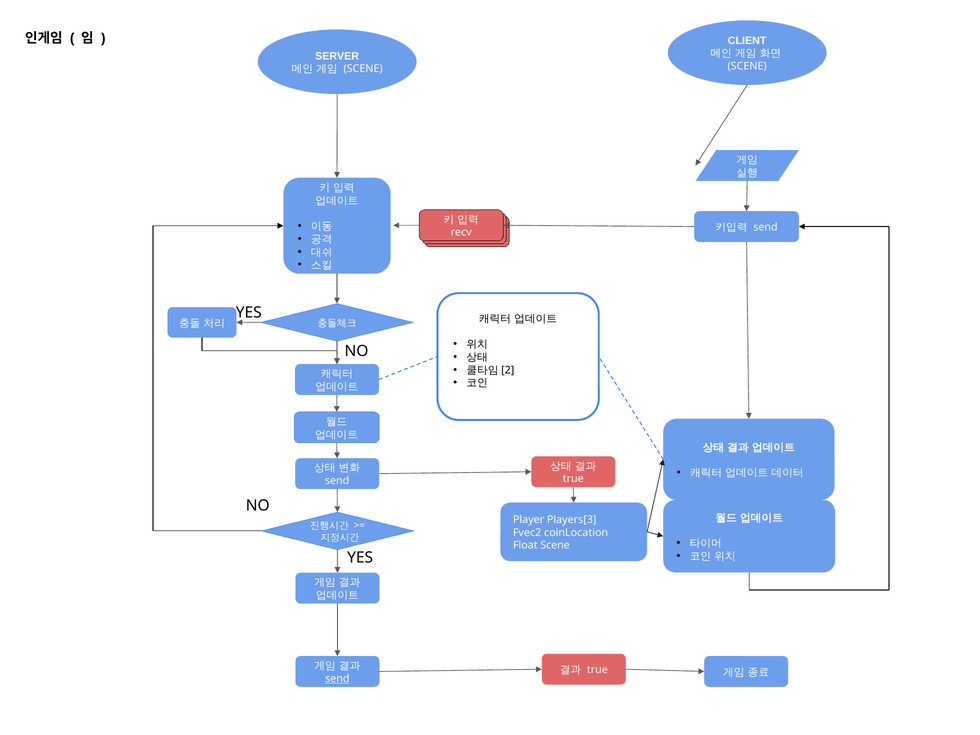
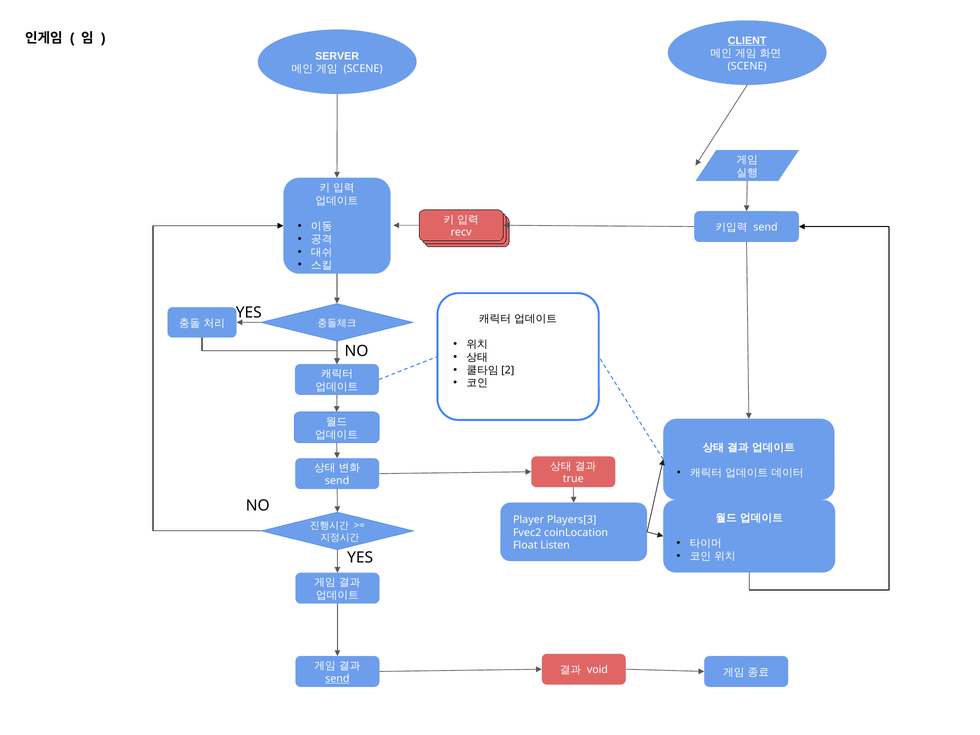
CLIENT underline: none -> present (747, 41)
Float Scene: Scene -> Listen (555, 545)
true: true -> void (597, 670)
